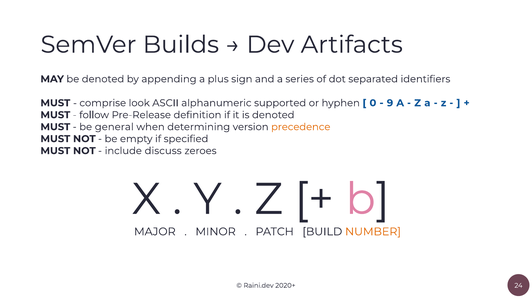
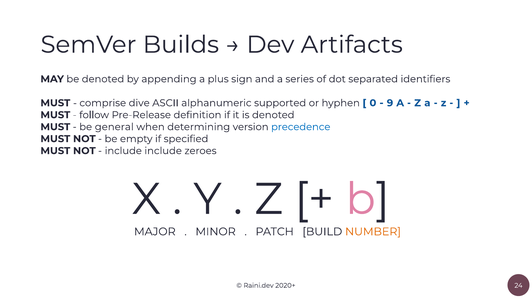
look: look -> dive (139, 103)
precedence colour: orange -> blue (301, 127)
include discuss: discuss -> include (163, 151)
